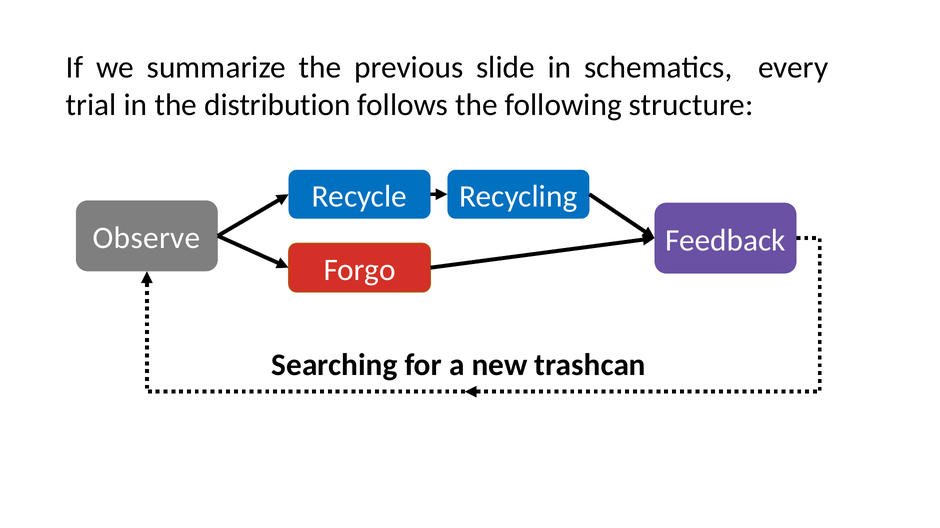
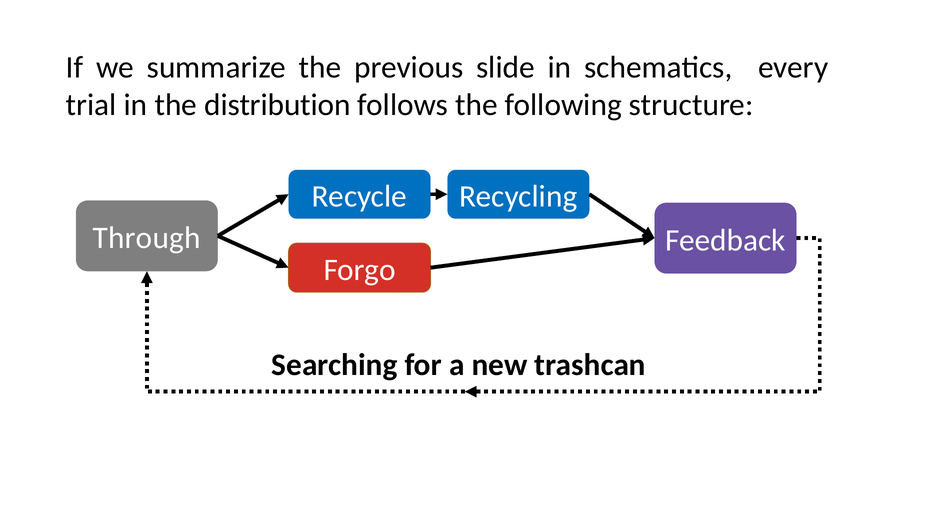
Observe: Observe -> Through (147, 238)
